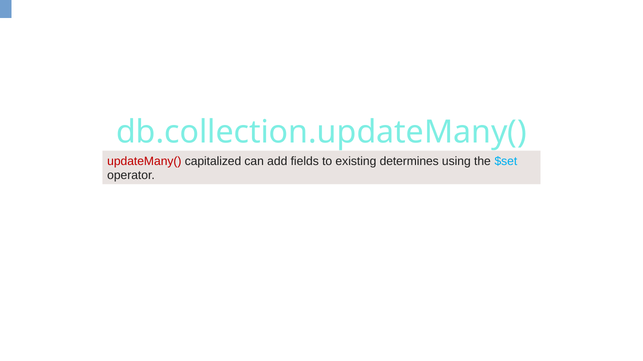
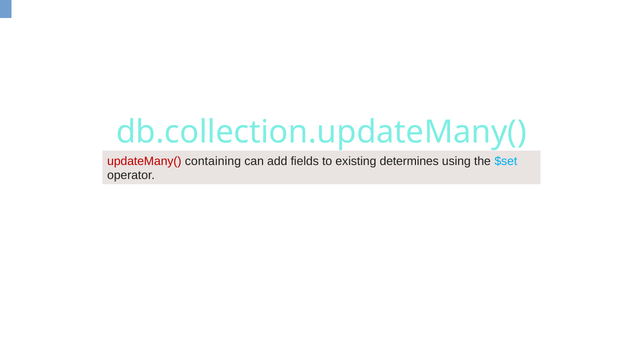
capitalized: capitalized -> containing (213, 161)
